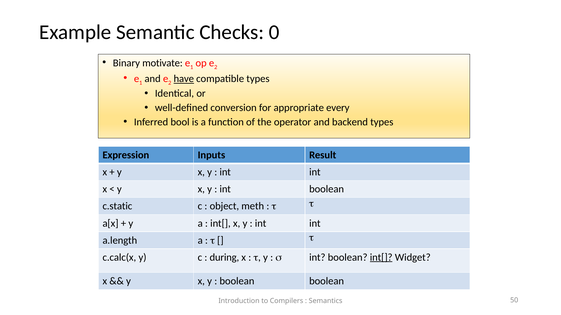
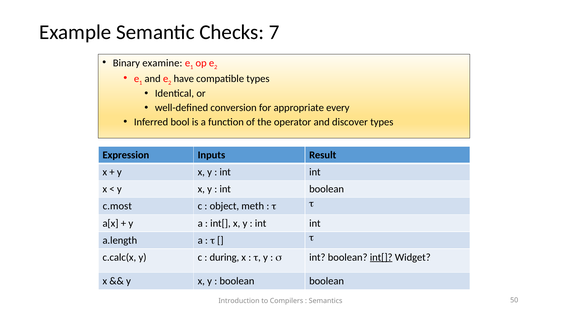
0: 0 -> 7 (274, 32)
motivate: motivate -> examine (162, 63)
have underline: present -> none (184, 79)
backend: backend -> discover (350, 122)
c.static: c.static -> c.most (117, 207)
